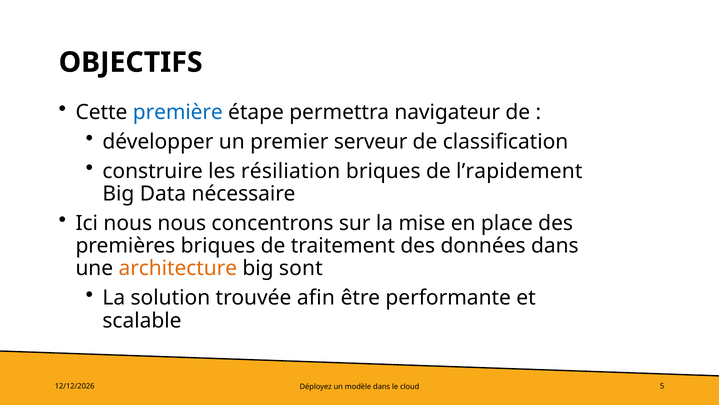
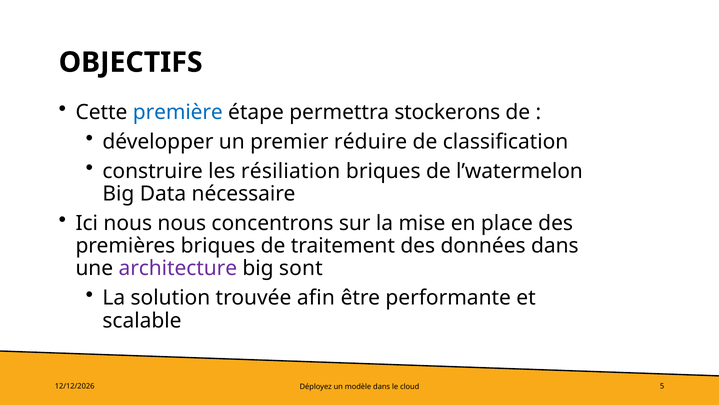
navigateur: navigateur -> stockerons (447, 112)
serveur: serveur -> réduire (371, 141)
l’rapidement: l’rapidement -> l’watermelon (519, 171)
architecture colour: orange -> purple (178, 268)
